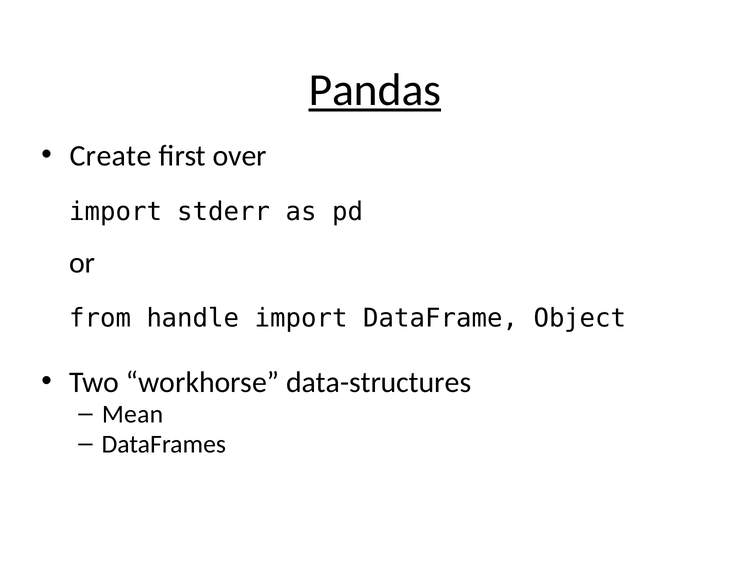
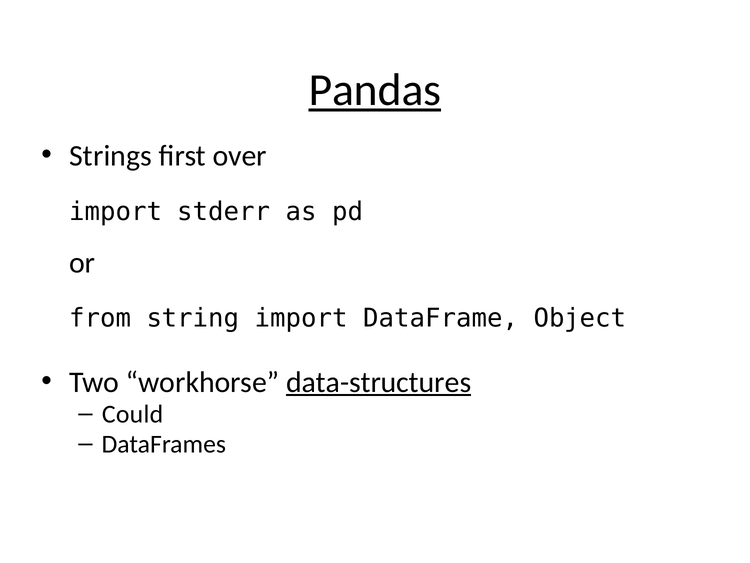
Create: Create -> Strings (111, 156)
handle: handle -> string (193, 318)
data-structures underline: none -> present (379, 382)
Mean: Mean -> Could (133, 414)
